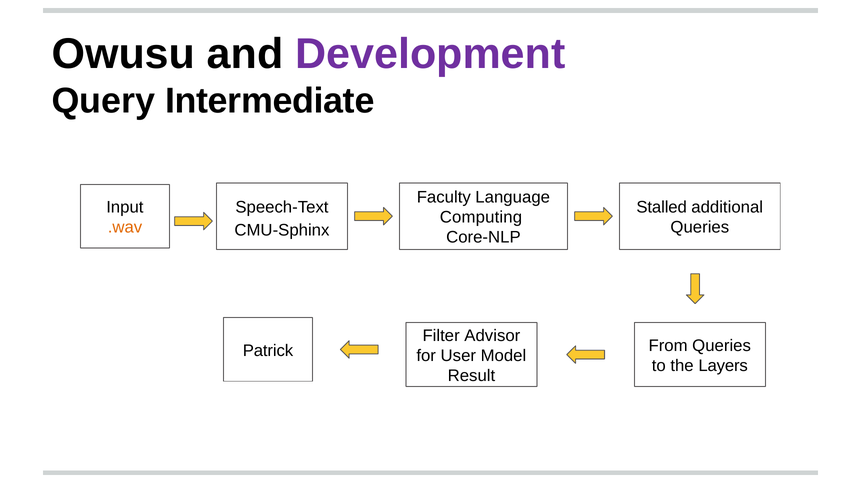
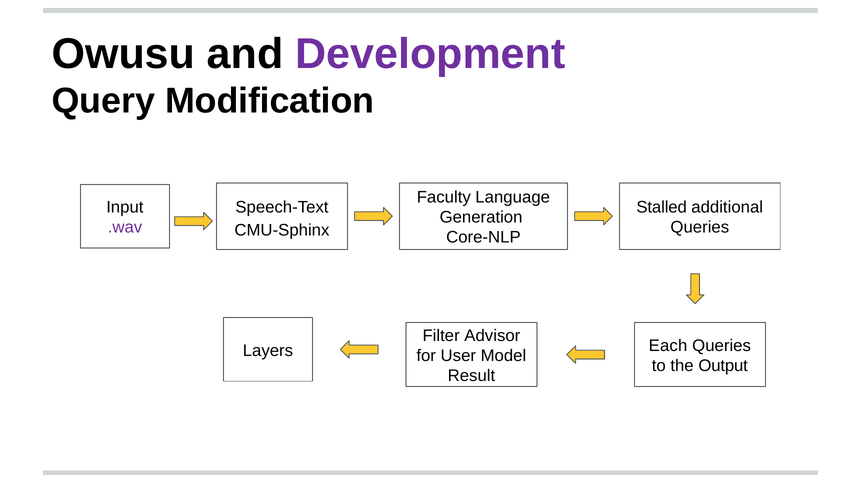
Intermediate: Intermediate -> Modification (270, 101)
Computing: Computing -> Generation (481, 217)
.wav colour: orange -> purple (125, 228)
From: From -> Each (668, 346)
Patrick: Patrick -> Layers (268, 351)
Layers: Layers -> Output (723, 366)
